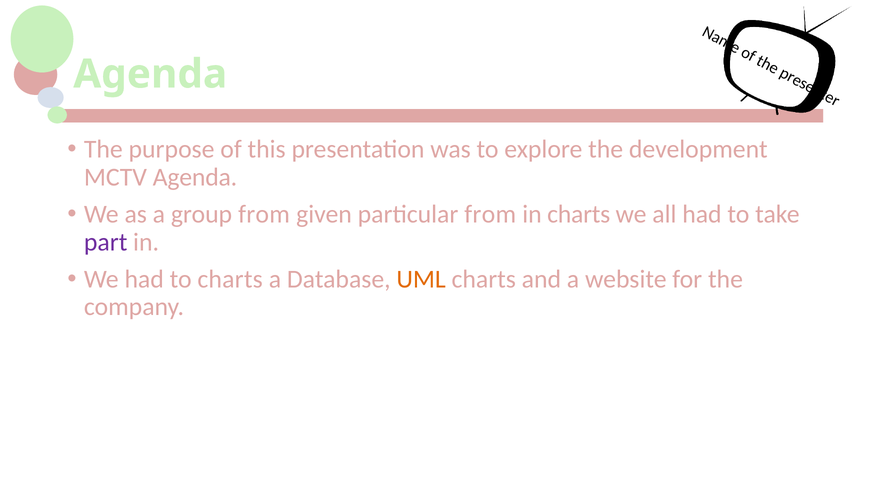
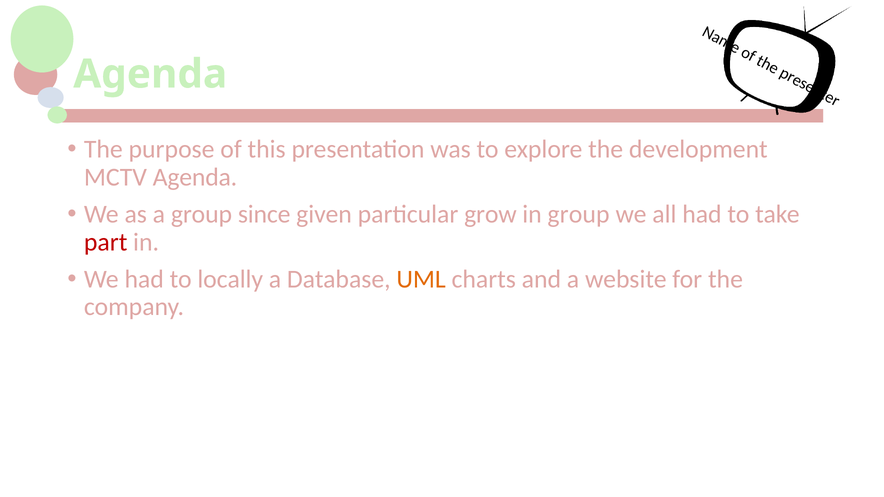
group from: from -> since (264, 214)
particular from: from -> grow (490, 214)
in charts: charts -> group (579, 214)
part colour: purple -> red (106, 242)
to charts: charts -> locally (230, 279)
